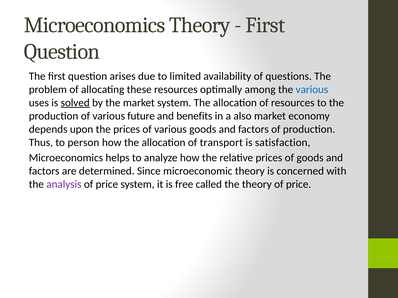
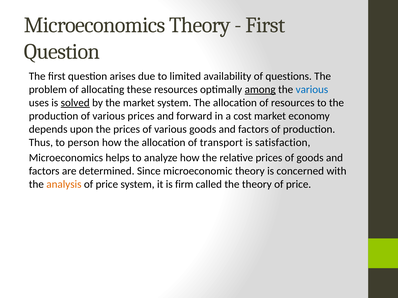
among underline: none -> present (260, 90)
various future: future -> prices (141, 116)
benefits: benefits -> forward (194, 116)
also: also -> cost (243, 116)
analysis colour: purple -> orange (64, 185)
free: free -> firm (184, 185)
